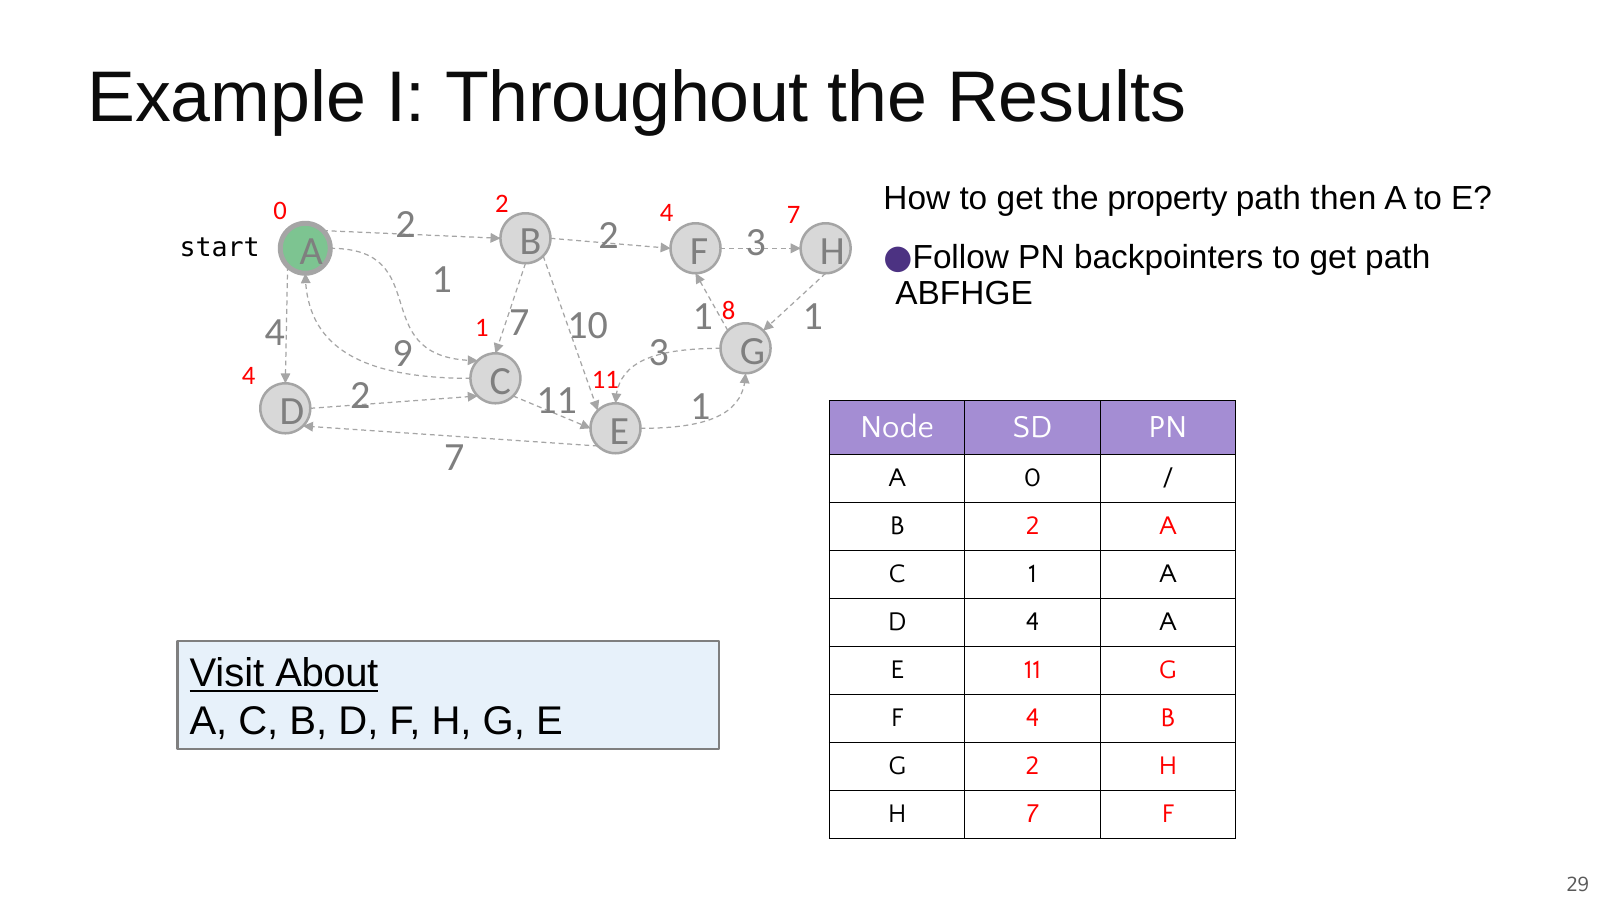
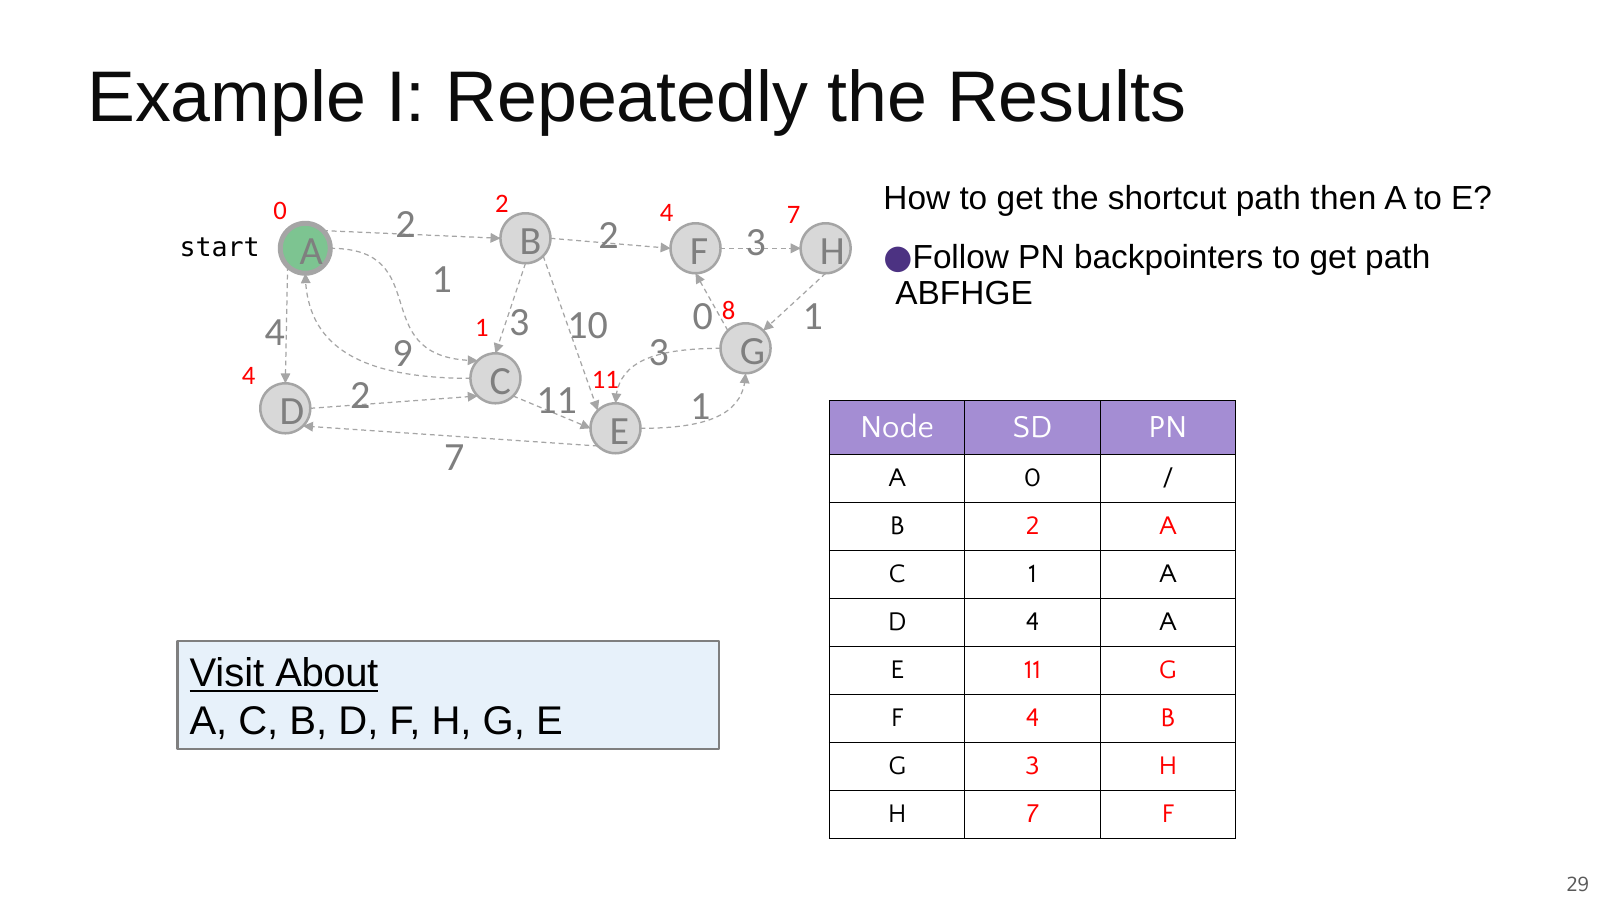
Throughout: Throughout -> Repeatedly (627, 98)
property: property -> shortcut (1167, 198)
10 1: 1 -> 0 (703, 316)
7: 7 -> 3 (519, 323)
2: 2 -> 3 (1032, 766)
